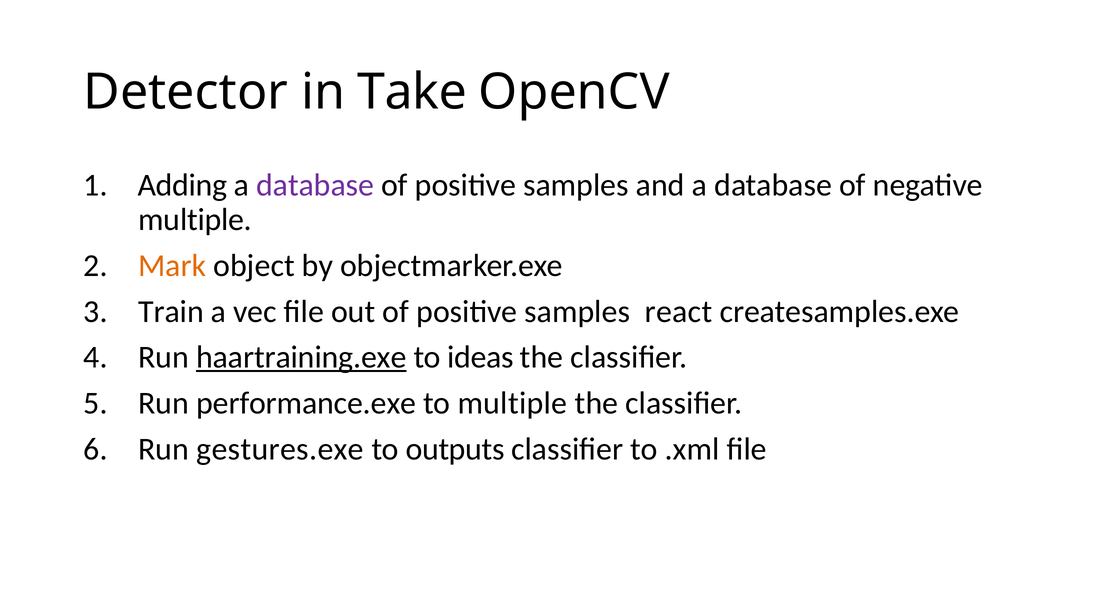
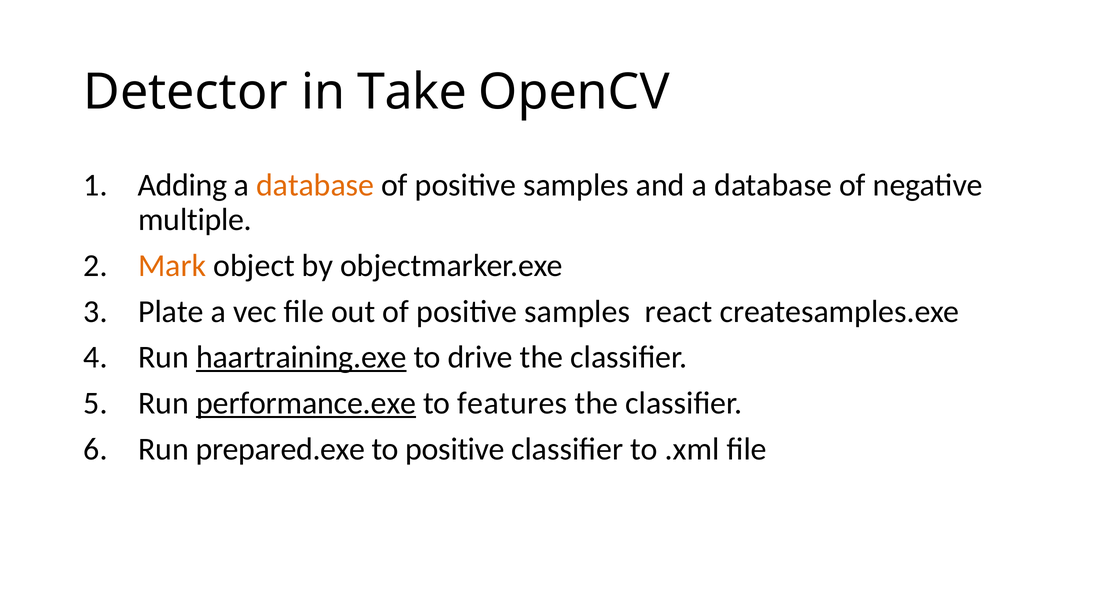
database colour: purple -> orange (315, 185)
Train: Train -> Plate (171, 311)
ideas: ideas -> drive (480, 357)
performance.exe underline: none -> present (306, 403)
to multiple: multiple -> features (512, 403)
gestures.exe: gestures.exe -> prepared.exe (280, 449)
to outputs: outputs -> positive (455, 449)
